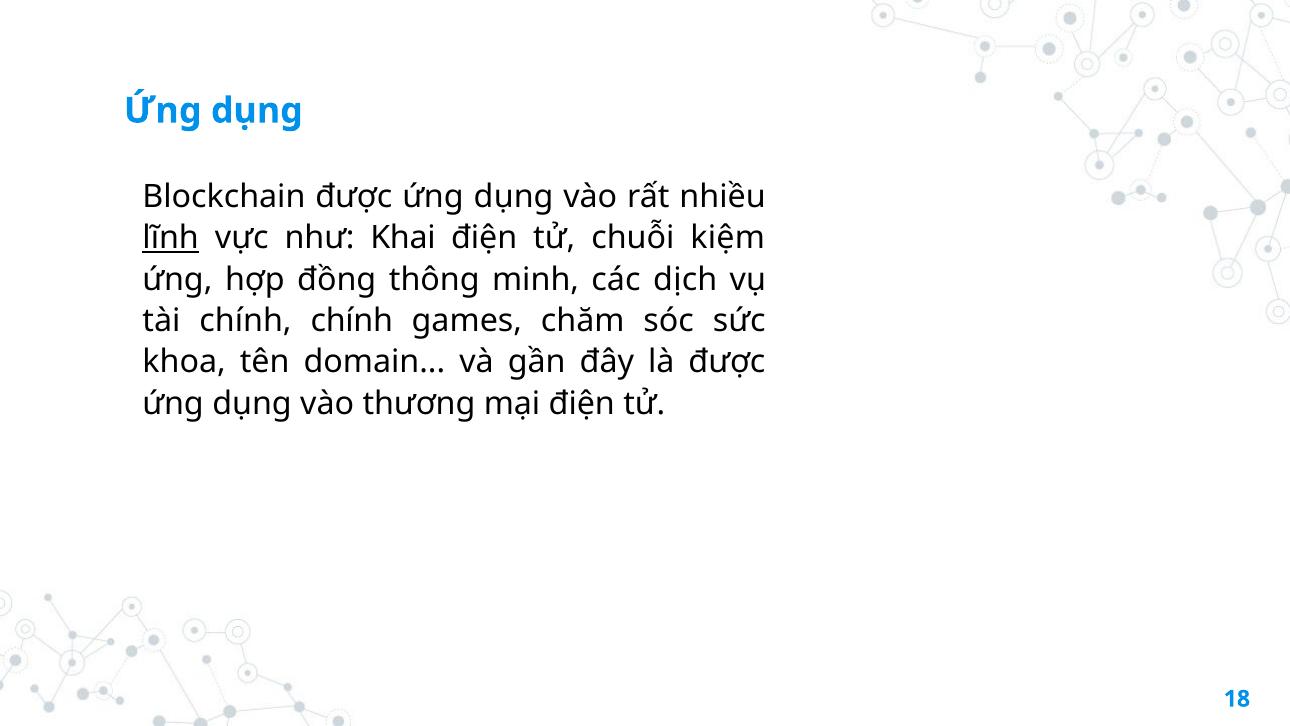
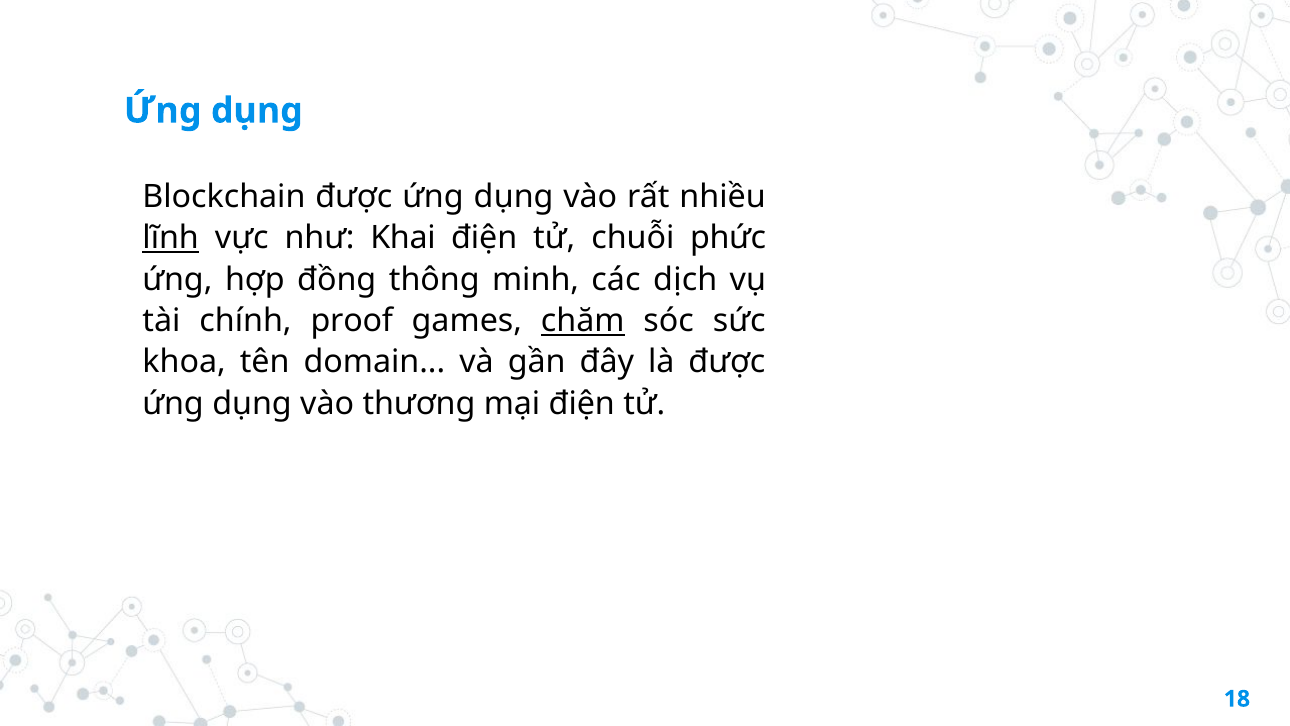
kiệm: kiệm -> phức (728, 238)
chính chính: chính -> proof (352, 321)
chăm underline: none -> present (583, 321)
